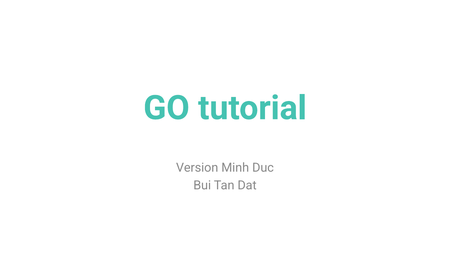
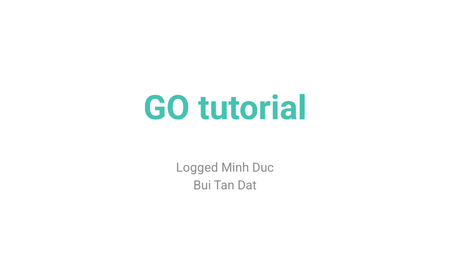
Version: Version -> Logged (197, 168)
